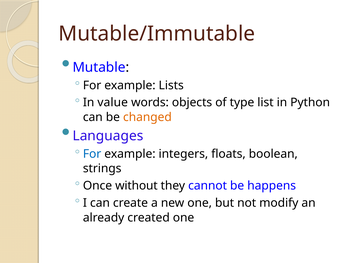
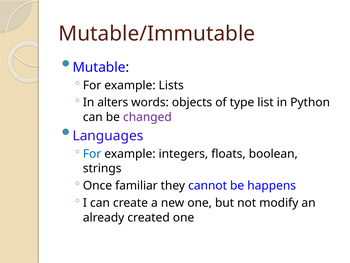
value: value -> alters (113, 102)
changed colour: orange -> purple (147, 117)
without: without -> familiar (136, 185)
